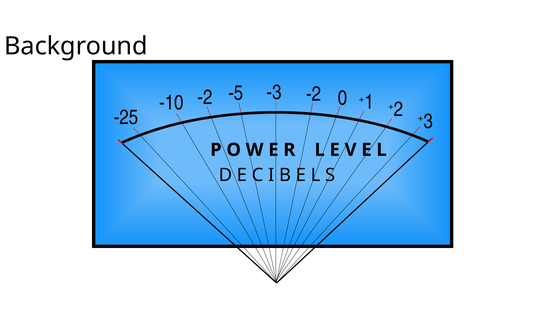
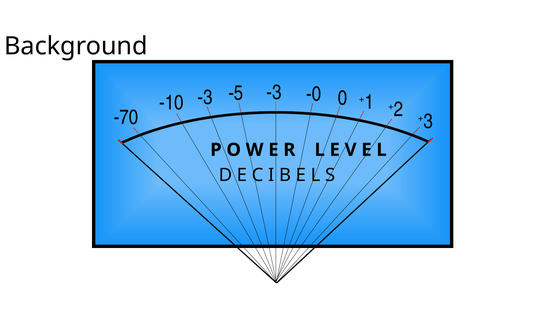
-10 -2: -2 -> -3 (205, 97)
-3 -2: -2 -> -0 (314, 94)
-25: -25 -> -70 (126, 117)
